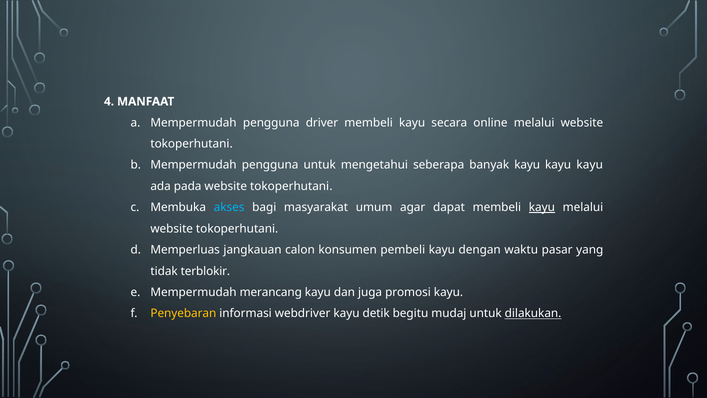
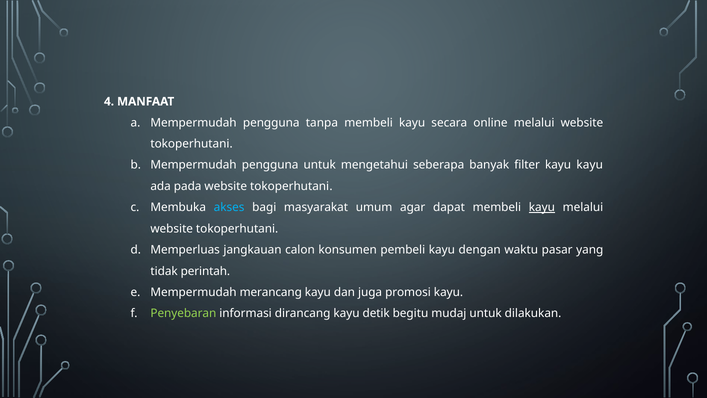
driver: driver -> tanpa (322, 123)
banyak kayu: kayu -> filter (527, 165)
terblokir: terblokir -> perintah (205, 271)
Penyebaran colour: yellow -> light green (183, 313)
webdriver: webdriver -> dirancang (303, 313)
dilakukan underline: present -> none (533, 313)
